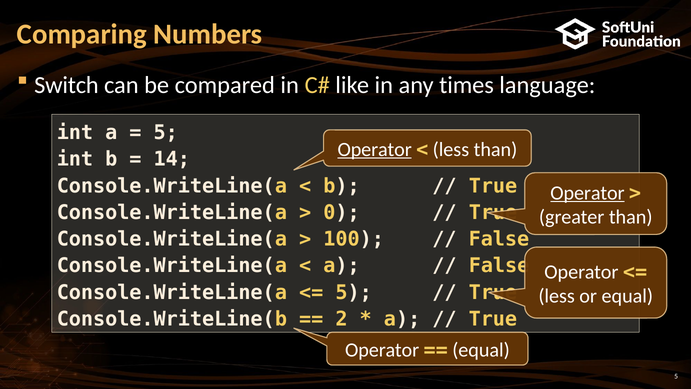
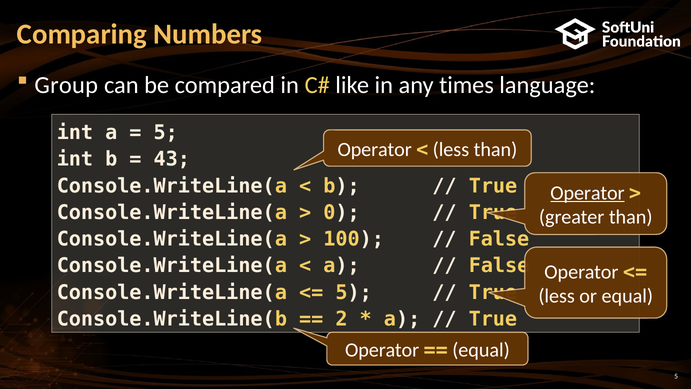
Switch: Switch -> Group (66, 85)
Operator underline: present -> none (375, 149)
14: 14 -> 43 (172, 159)
